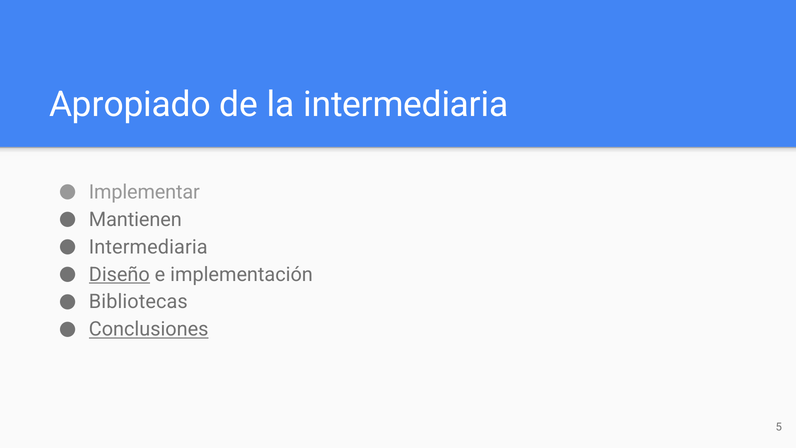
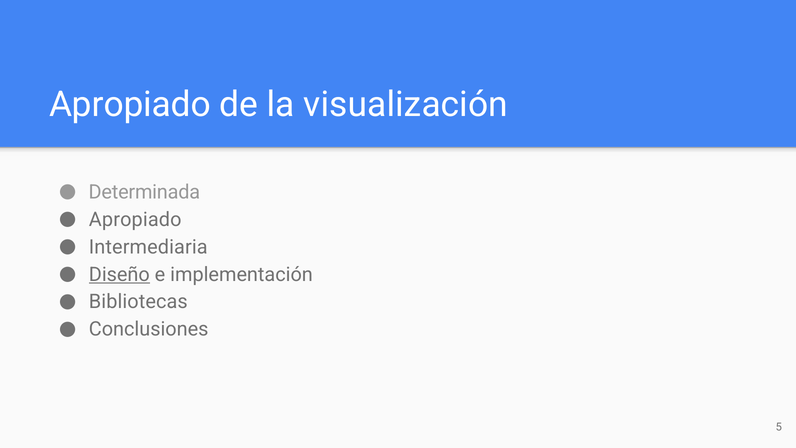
la intermediaria: intermediaria -> visualización (406, 104)
Implementar: Implementar -> Determinada (144, 192)
Mantienen: Mantienen -> Apropiado (135, 219)
Conclusiones underline: present -> none (149, 329)
